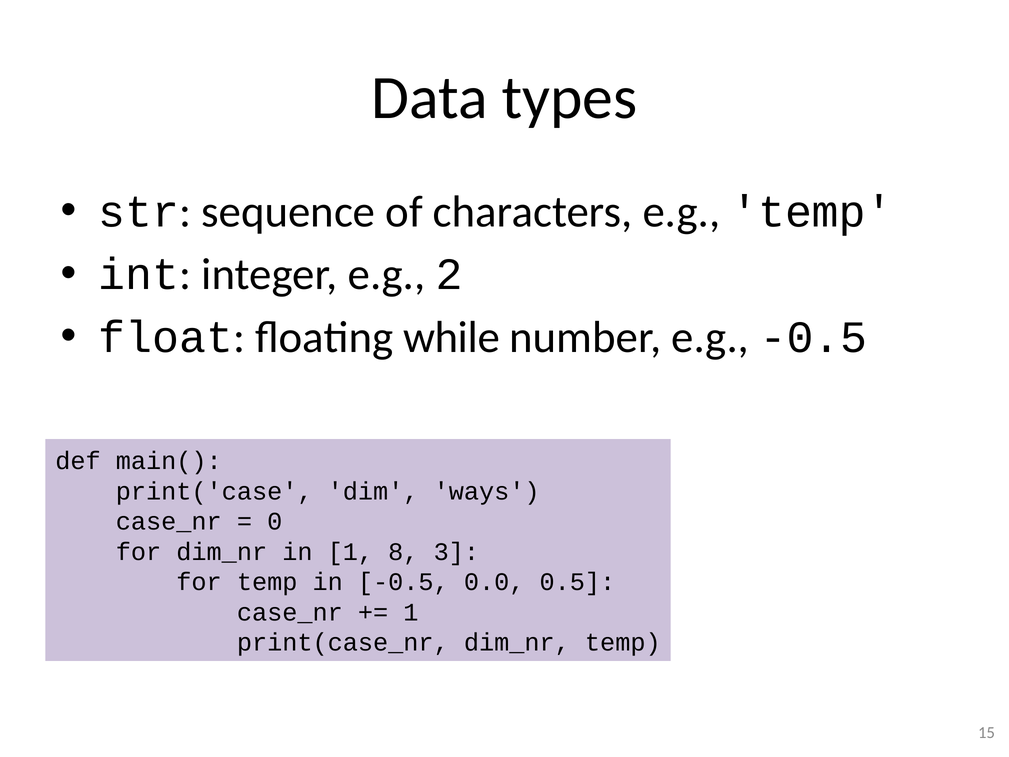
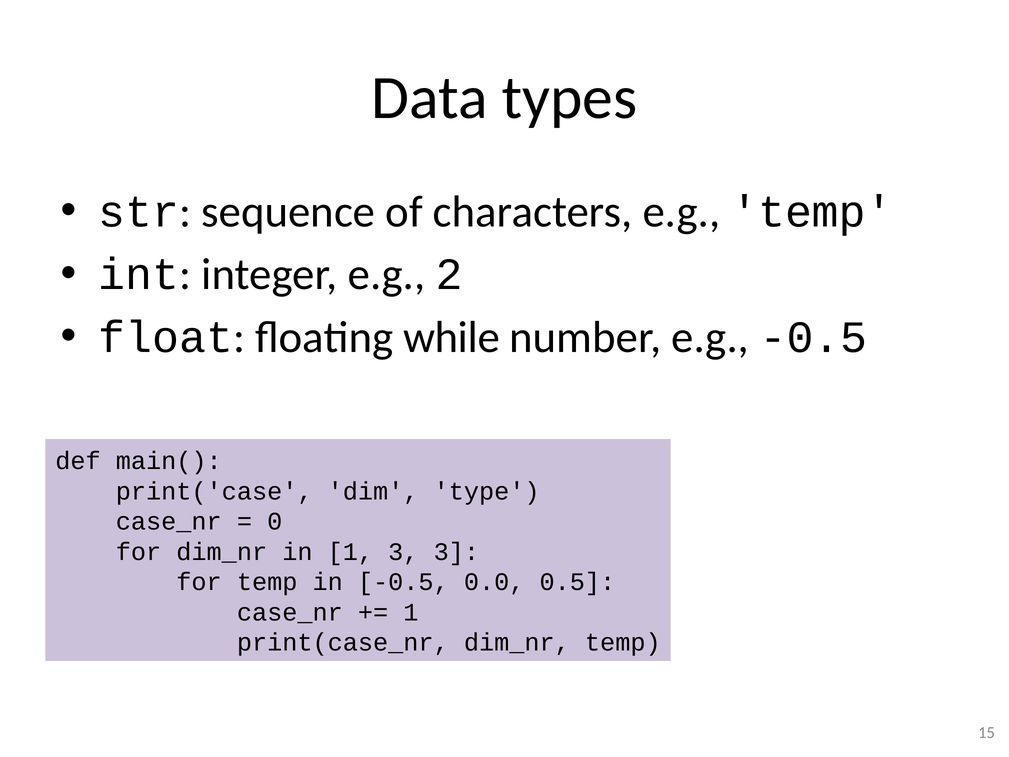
ways: ways -> type (487, 491)
1 8: 8 -> 3 (403, 552)
